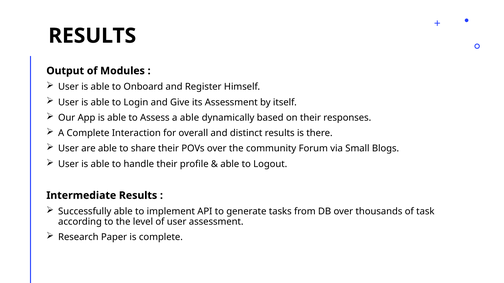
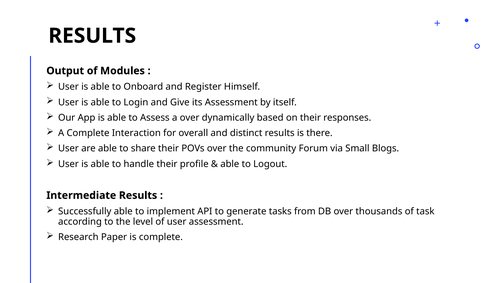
a able: able -> over (190, 118)
